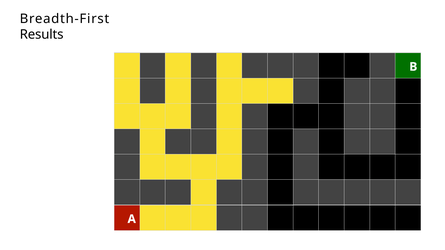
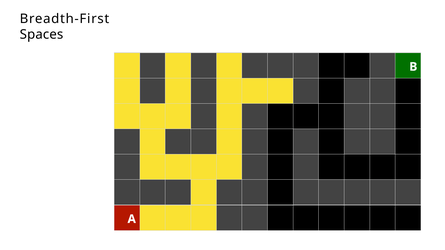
Results: Results -> Spaces (41, 35)
